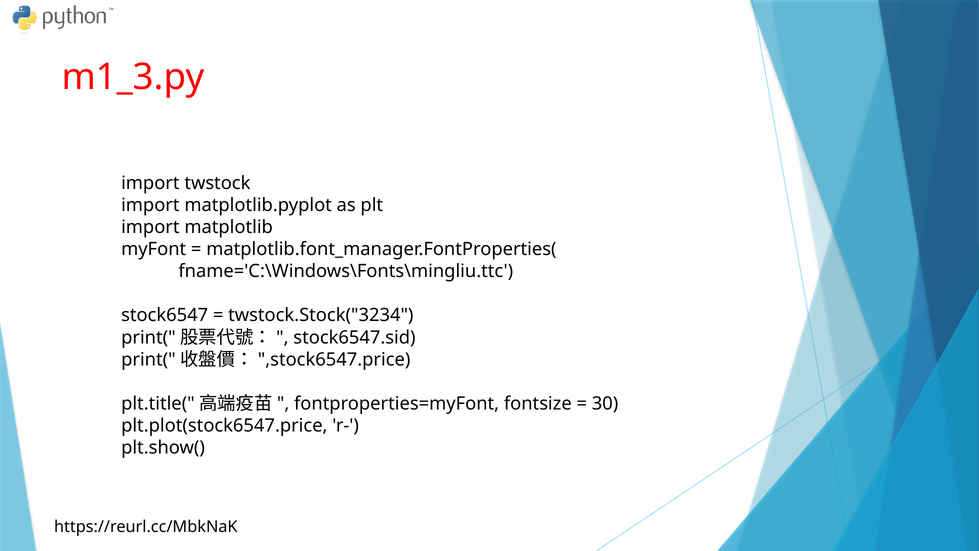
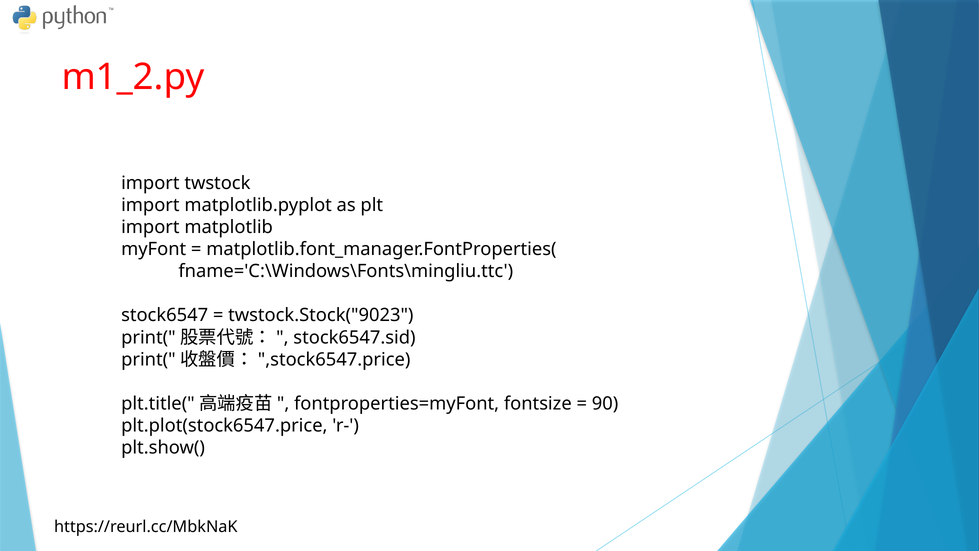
m1_3.py: m1_3.py -> m1_2.py (133, 77)
twstock.Stock("3234: twstock.Stock("3234 -> twstock.Stock("9023 (321, 315)
30: 30 -> 90 (605, 403)
